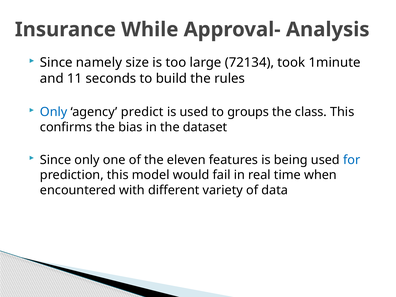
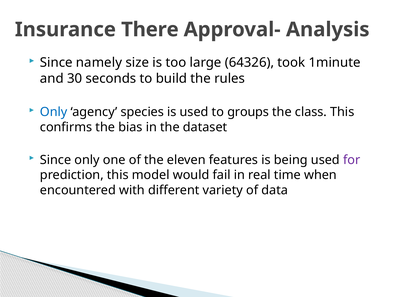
While: While -> There (150, 30)
72134: 72134 -> 64326 (249, 63)
11: 11 -> 30 (75, 78)
predict: predict -> species (142, 112)
for colour: blue -> purple (352, 160)
